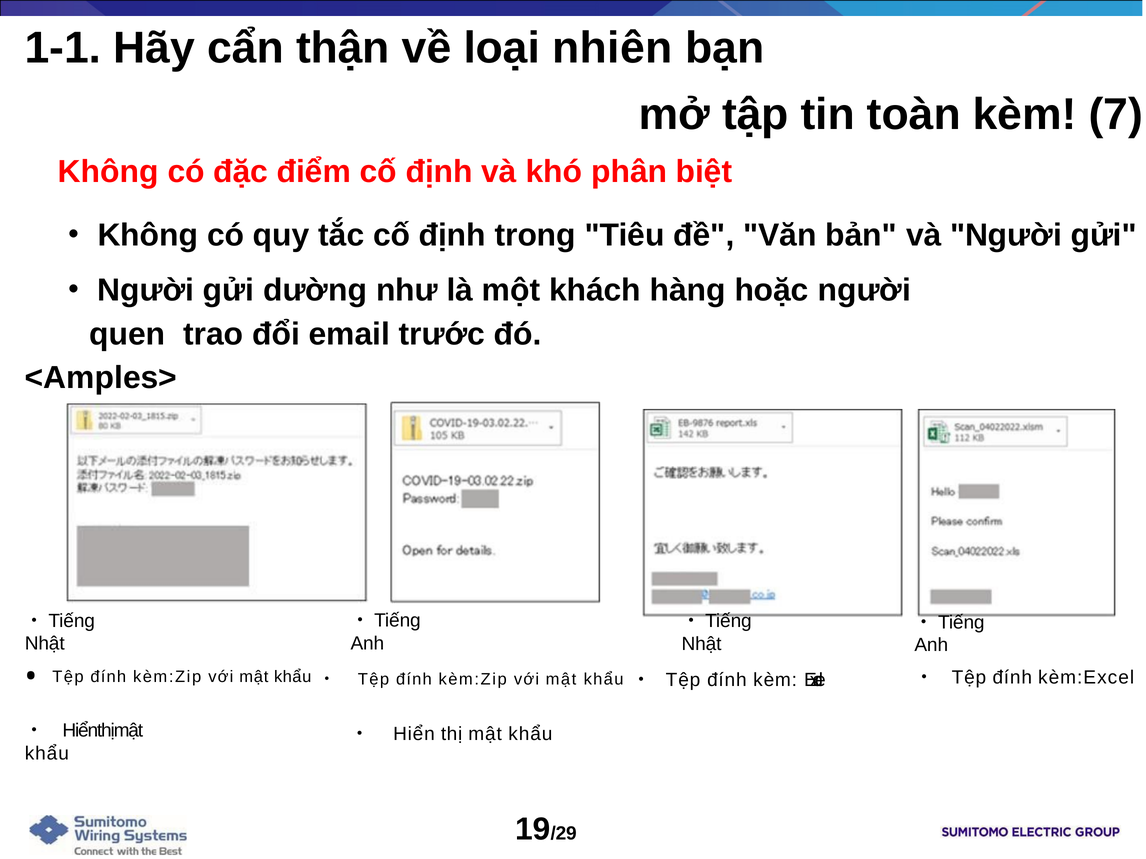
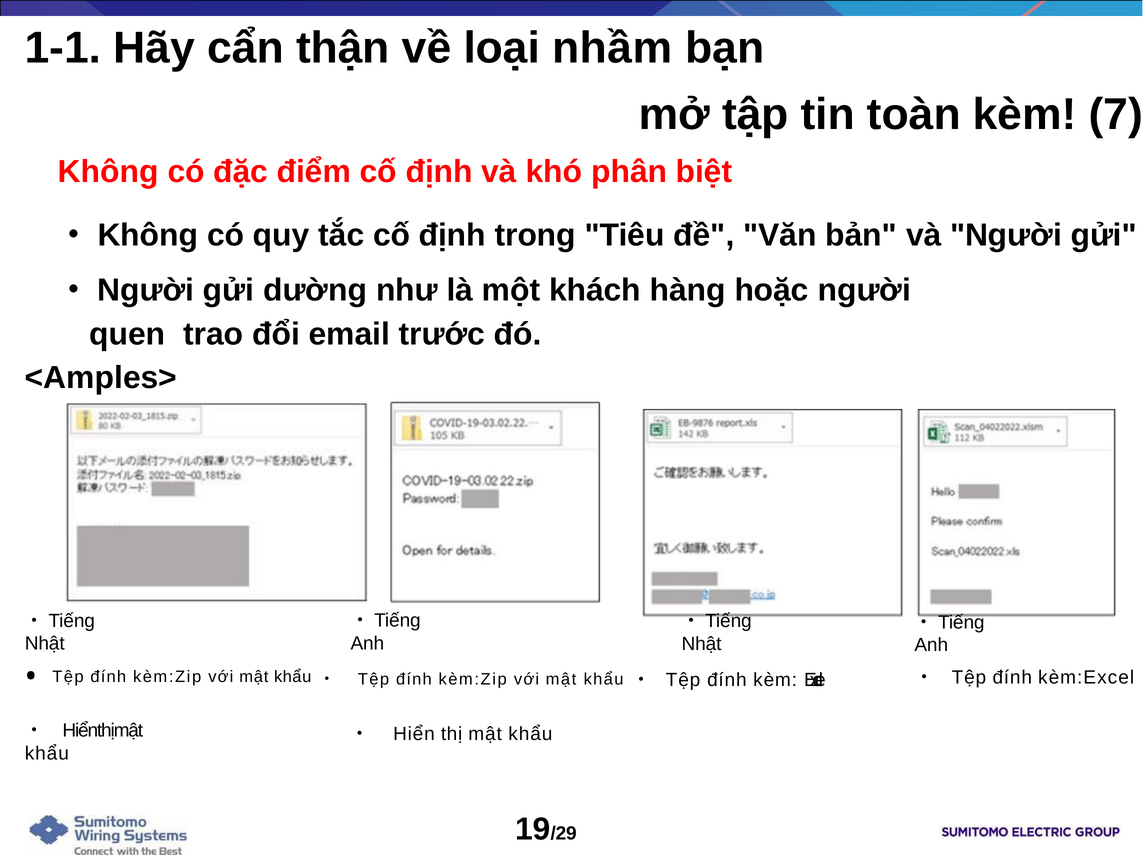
nhiên: nhiên -> nhầm (612, 48)
